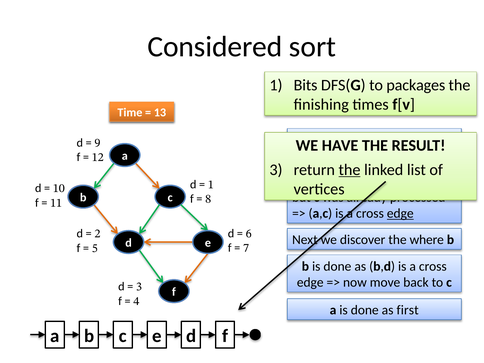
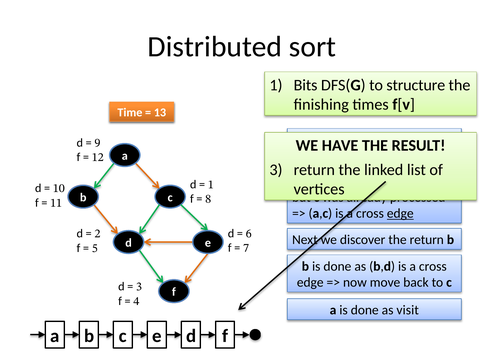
Considered: Considered -> Distributed (215, 47)
packages: packages -> structure (416, 85)
the underline: present -> none (350, 170)
the where: where -> return (427, 240)
first: first -> visit (408, 310)
